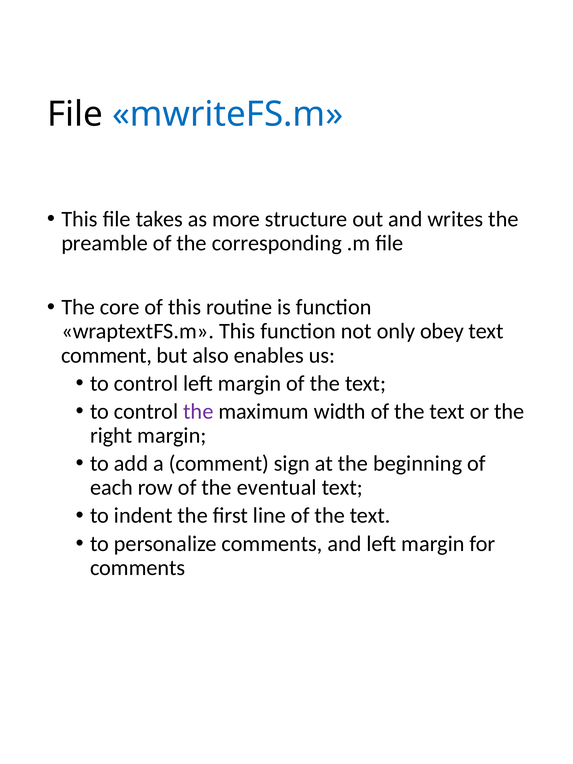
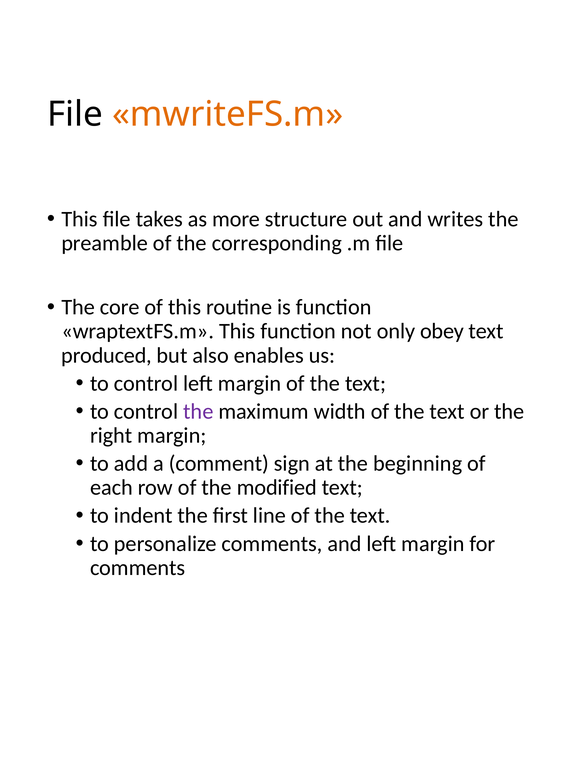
mwriteFS.m colour: blue -> orange (228, 114)
comment: comment -> produced (107, 355)
eventual: eventual -> modified (277, 488)
